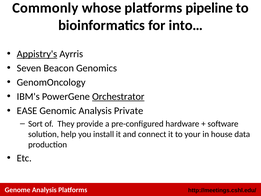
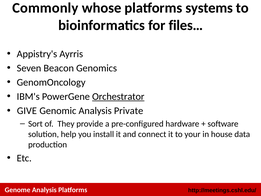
pipeline: pipeline -> systems (209, 8)
into…: into… -> files… (186, 25)
Appistry's underline: present -> none (37, 54)
EASE: EASE -> GIVE (27, 111)
